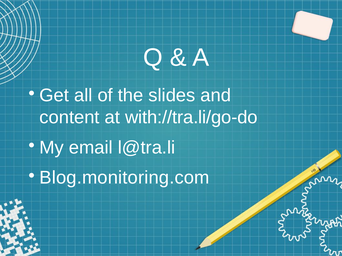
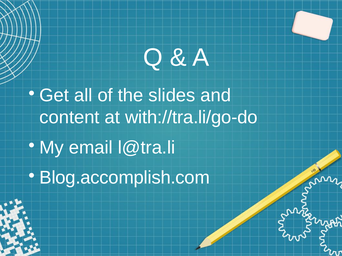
Blog.monitoring.com: Blog.monitoring.com -> Blog.accomplish.com (125, 178)
